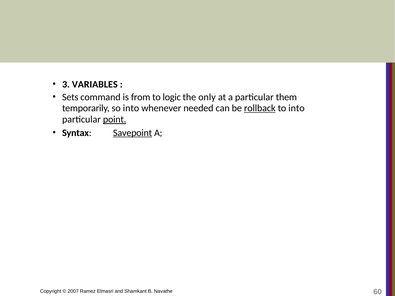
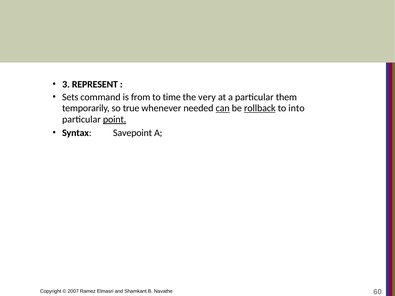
VARIABLES: VARIABLES -> REPRESENT (95, 84)
logic: logic -> time (172, 97)
only: only -> very (207, 97)
so into: into -> true (131, 108)
can underline: none -> present (223, 108)
Savepoint underline: present -> none (133, 133)
